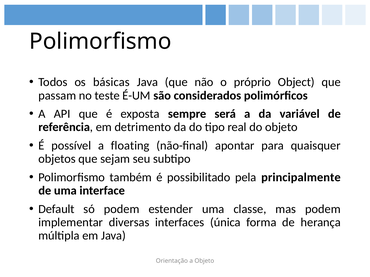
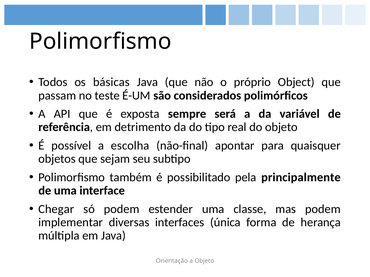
floating: floating -> escolha (130, 146)
Default: Default -> Chegar (56, 209)
